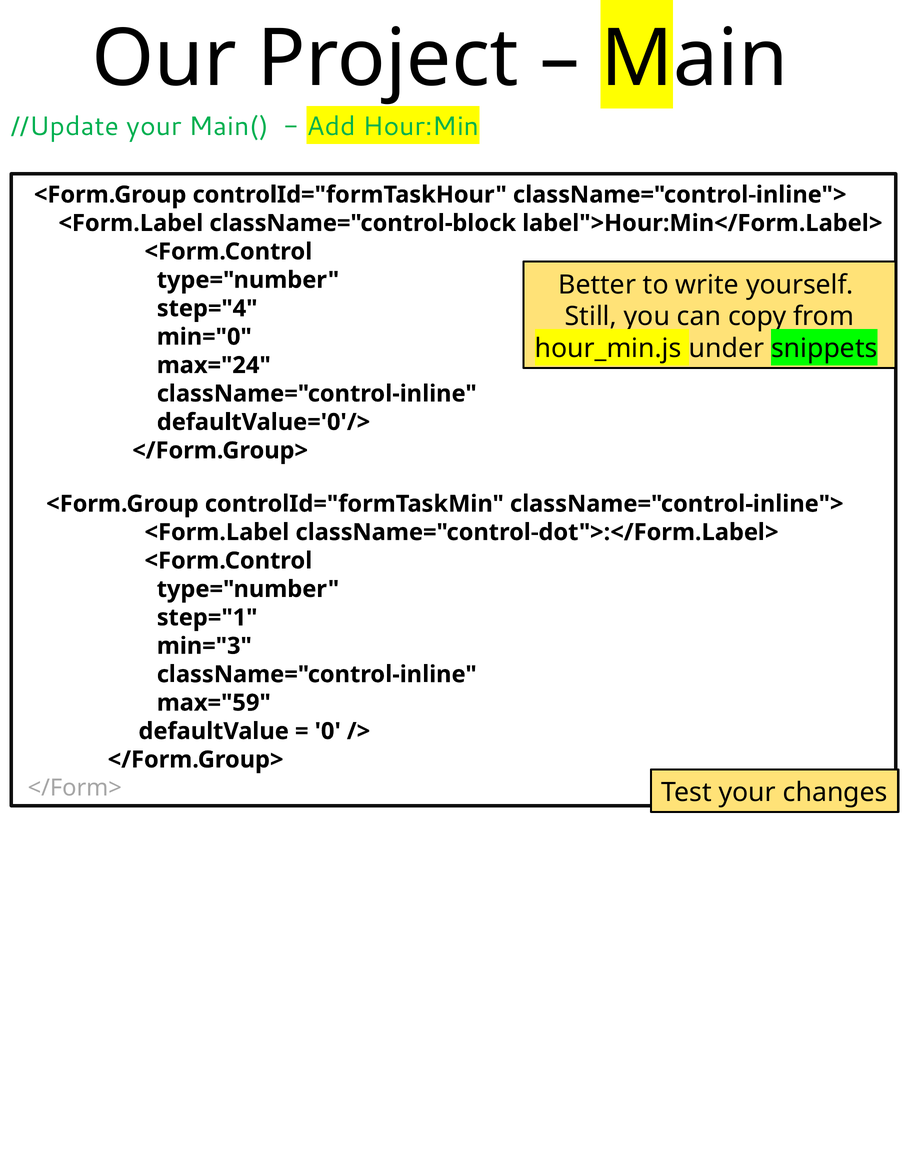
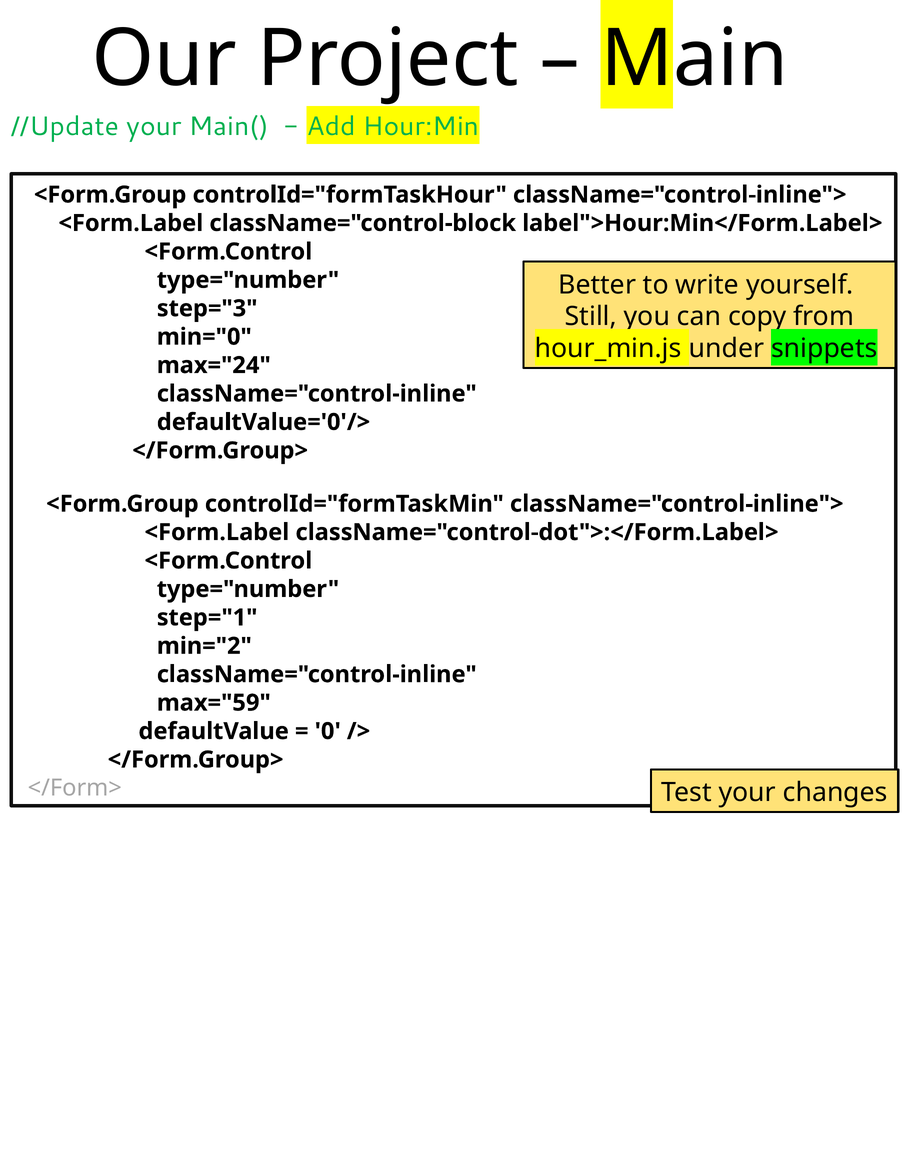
step="4: step="4 -> step="3 (207, 309)
min="3: min="3 -> min="2 (204, 646)
